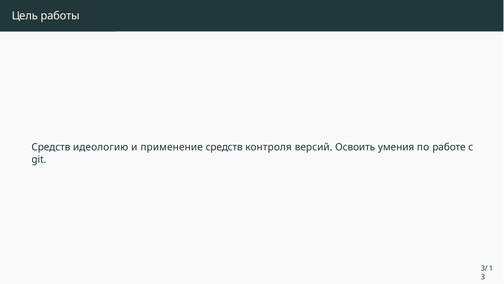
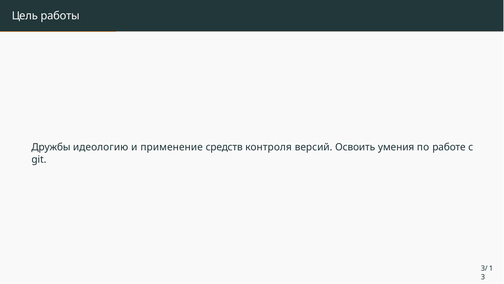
Средств: Средств -> Дружбы (51, 147)
